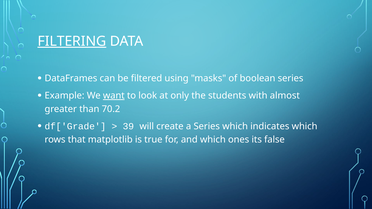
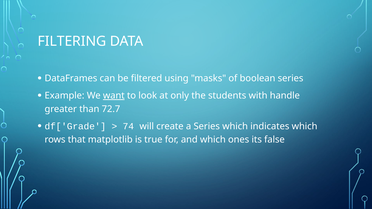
FILTERING underline: present -> none (72, 41)
almost: almost -> handle (285, 96)
70.2: 70.2 -> 72.7 (111, 109)
39: 39 -> 74 (128, 126)
